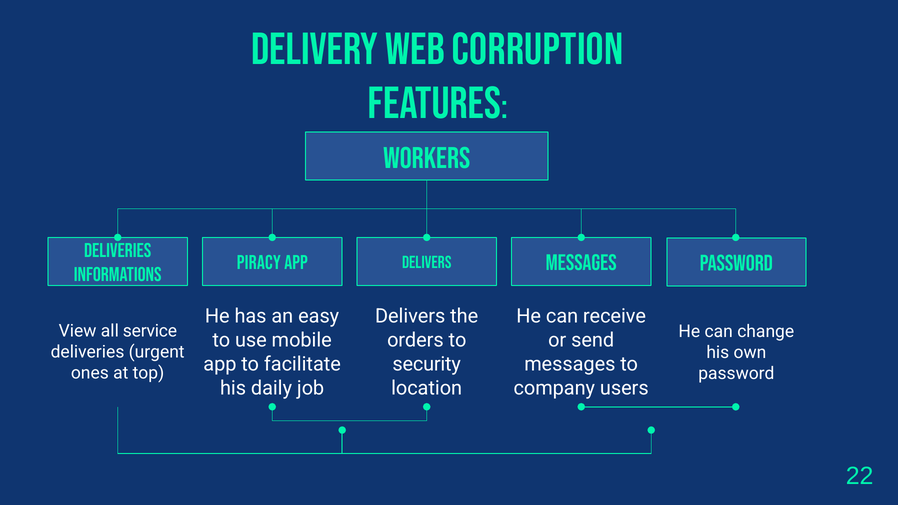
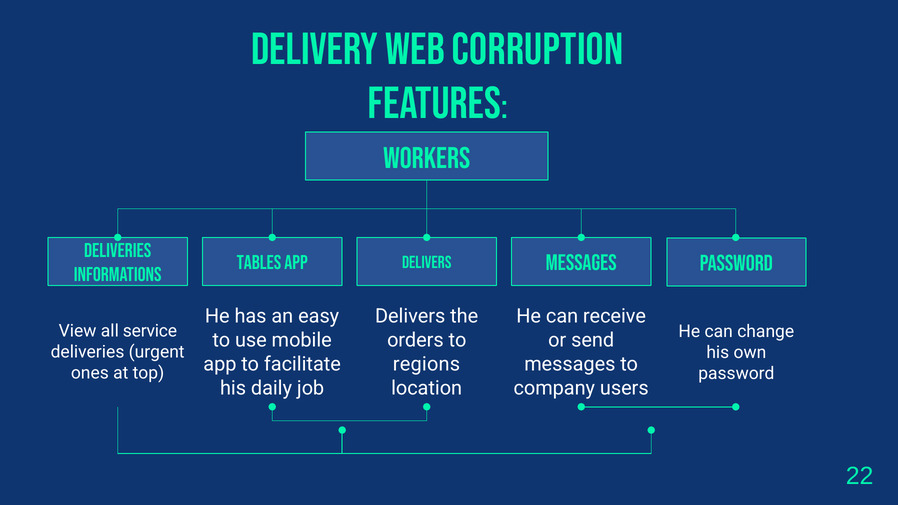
Piracy: Piracy -> Tables (259, 263)
security: security -> regions (426, 364)
